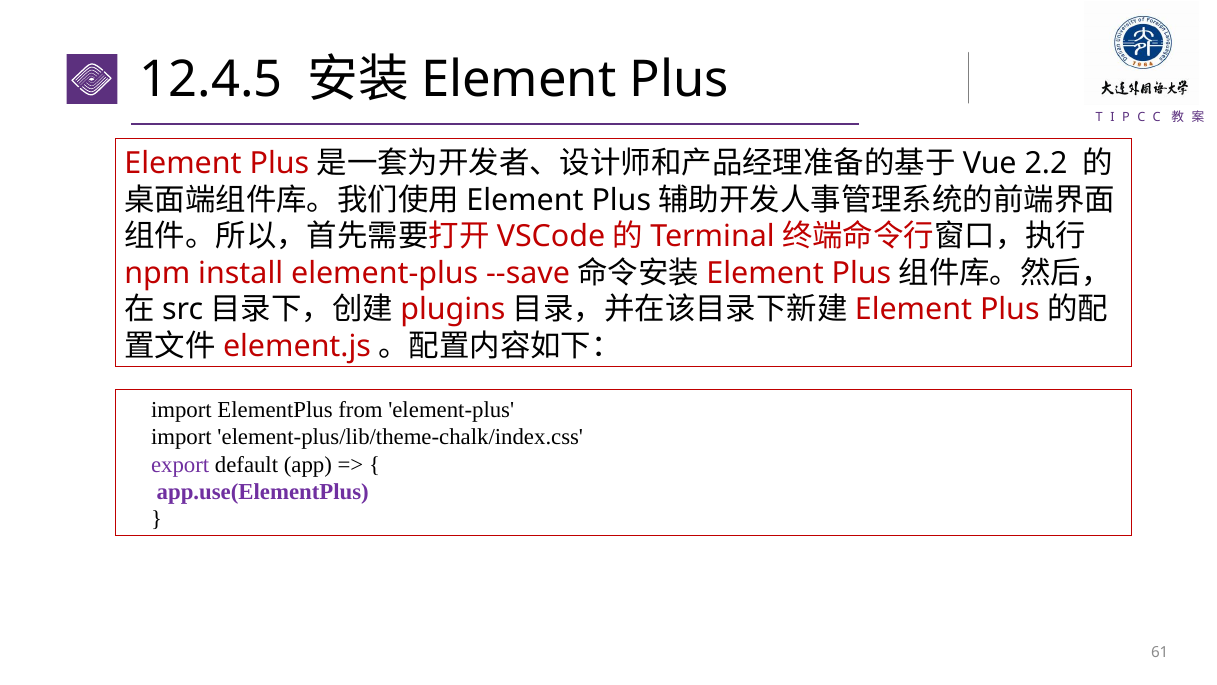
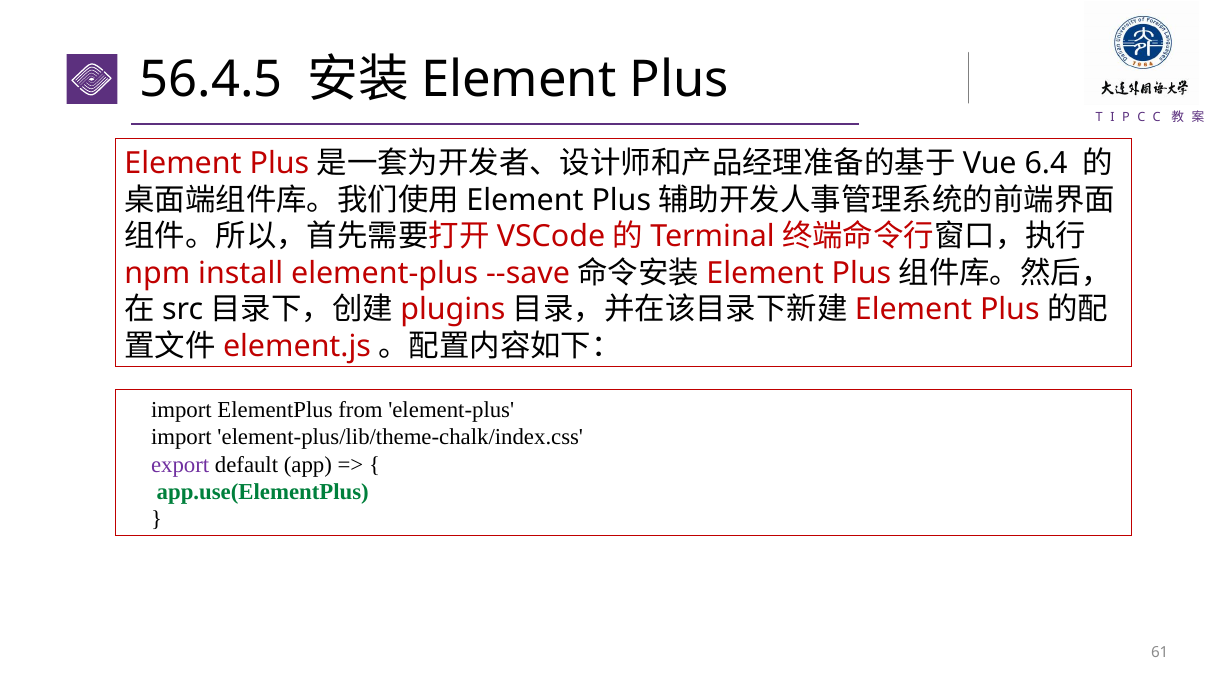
12.4.5: 12.4.5 -> 56.4.5 (211, 80)
2.2: 2.2 -> 6.4 (1046, 163)
app.use(ElementPlus colour: purple -> green (263, 492)
